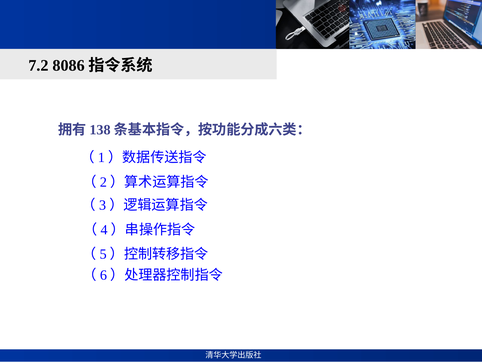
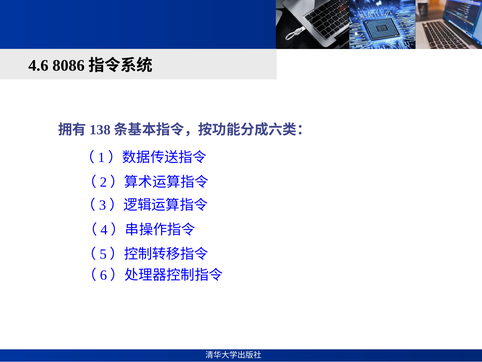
7.2: 7.2 -> 4.6 (38, 65)
